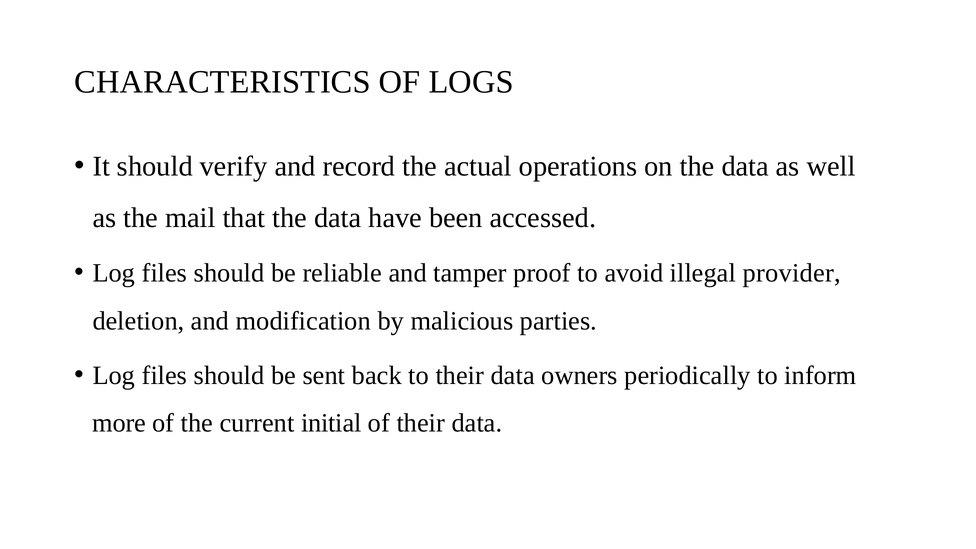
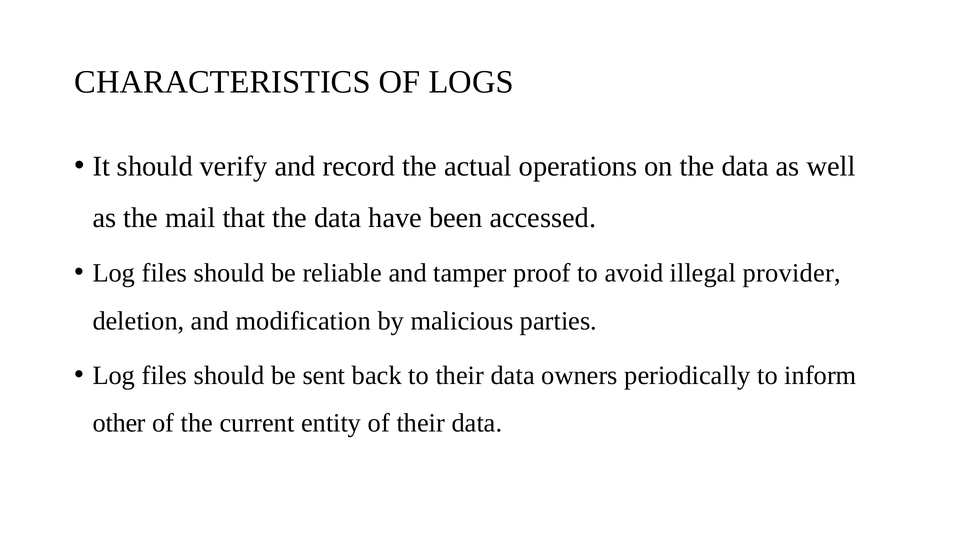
more: more -> other (119, 423)
initial: initial -> entity (331, 423)
